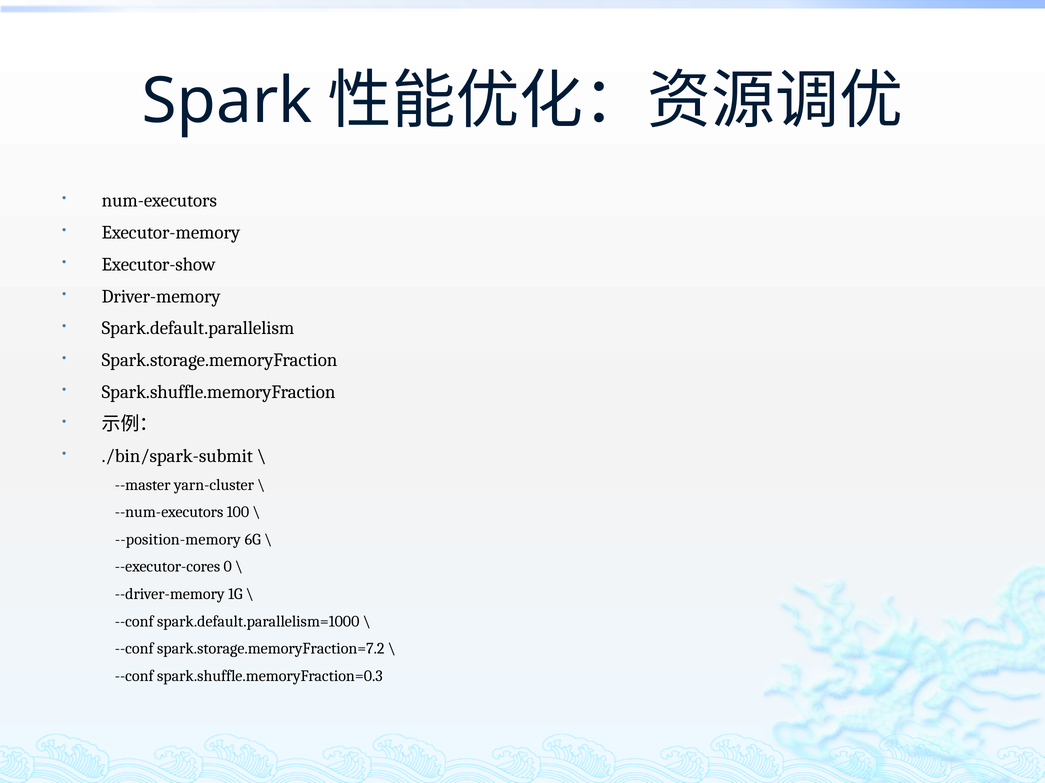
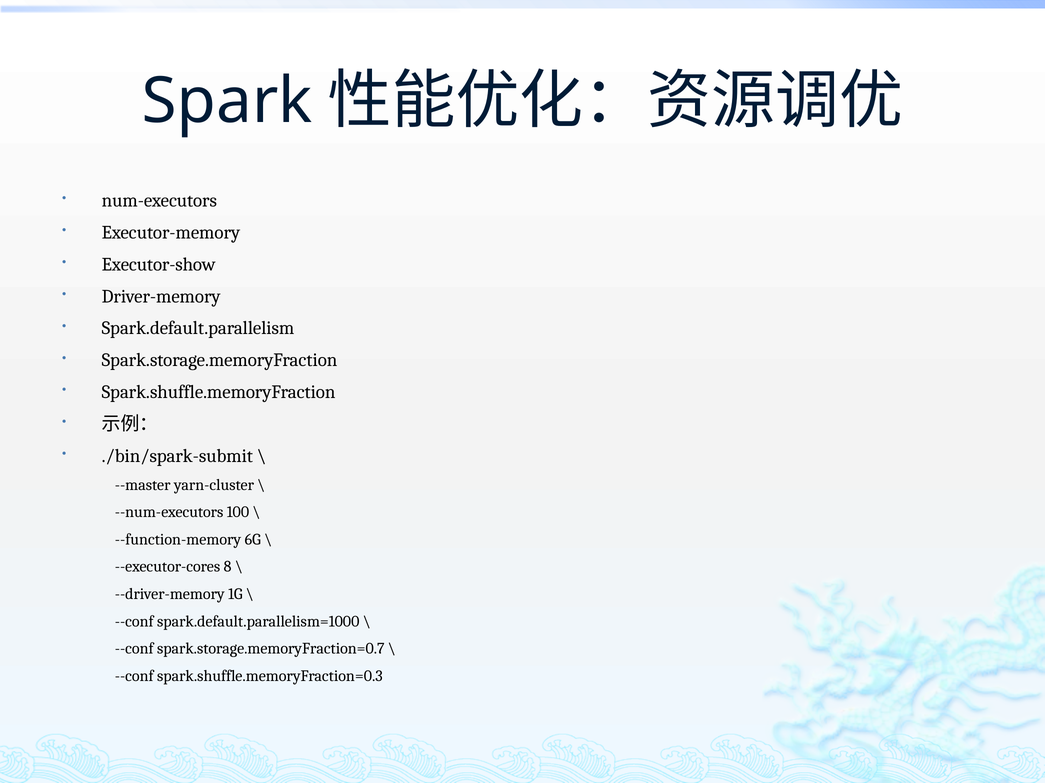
--position-memory: --position-memory -> --function-memory (178, 540)
0: 0 -> 8 (228, 567)
spark.storage.memoryFraction=7.2: spark.storage.memoryFraction=7.2 -> spark.storage.memoryFraction=0.7 (271, 649)
